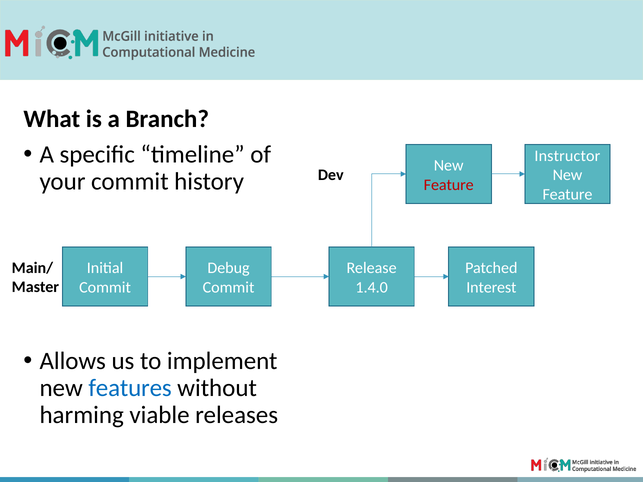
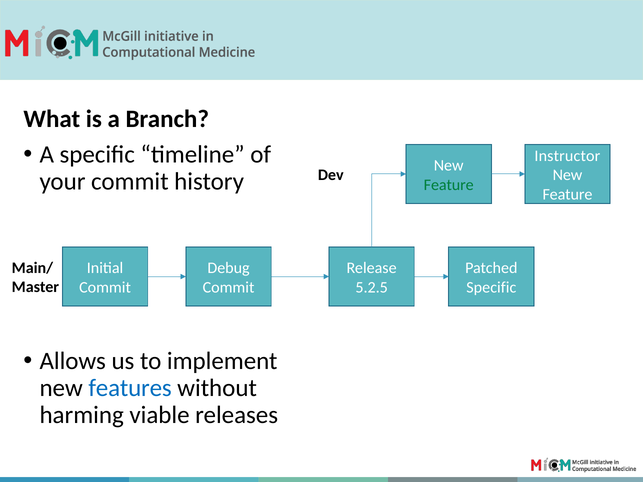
Feature colour: red -> green (449, 185)
1.4.0: 1.4.0 -> 5.2.5 (372, 287)
Interest: Interest -> Specific (491, 287)
